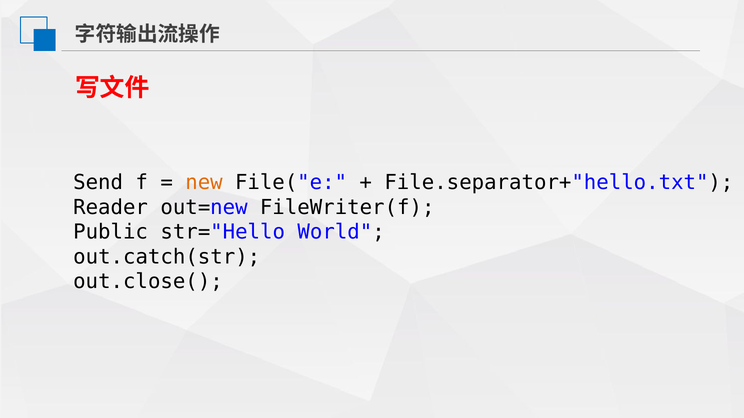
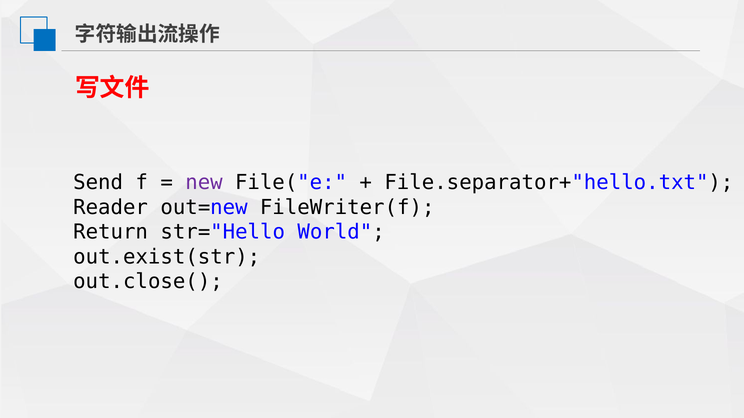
new colour: orange -> purple (204, 183)
Public: Public -> Return (111, 232)
out.catch(str: out.catch(str -> out.exist(str (167, 257)
